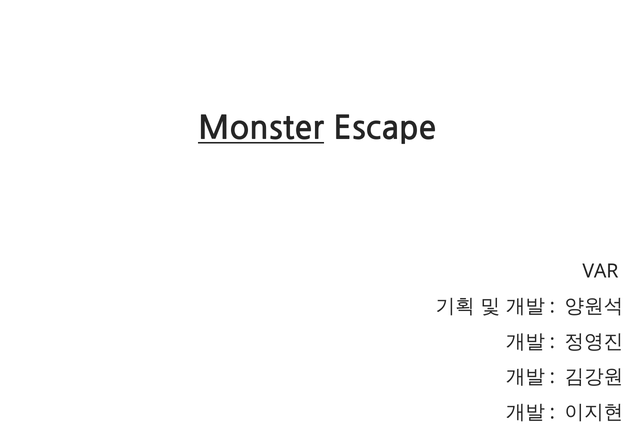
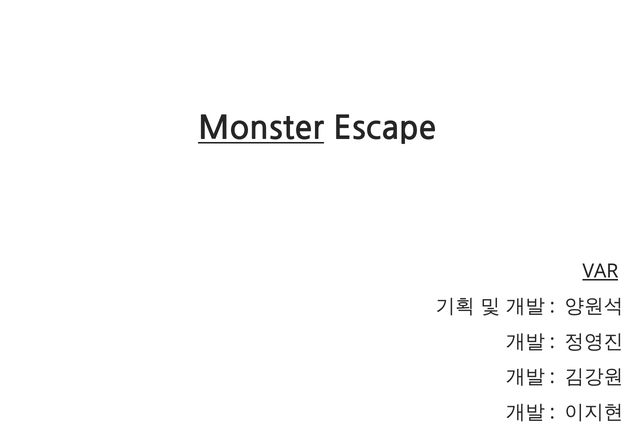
VAR underline: none -> present (600, 271)
